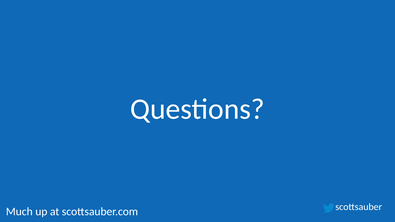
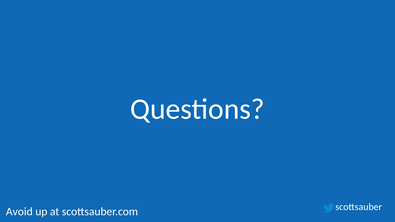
Much: Much -> Avoid (19, 212)
